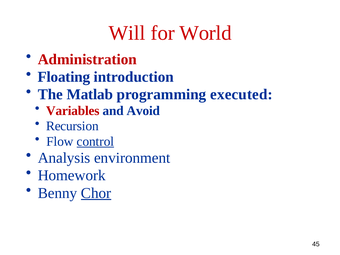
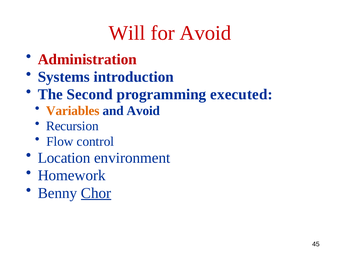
for World: World -> Avoid (205, 33)
Floating: Floating -> Systems (64, 77)
Matlab: Matlab -> Second (90, 94)
Variables colour: red -> orange (73, 111)
control underline: present -> none (95, 141)
Analysis: Analysis -> Location (64, 158)
